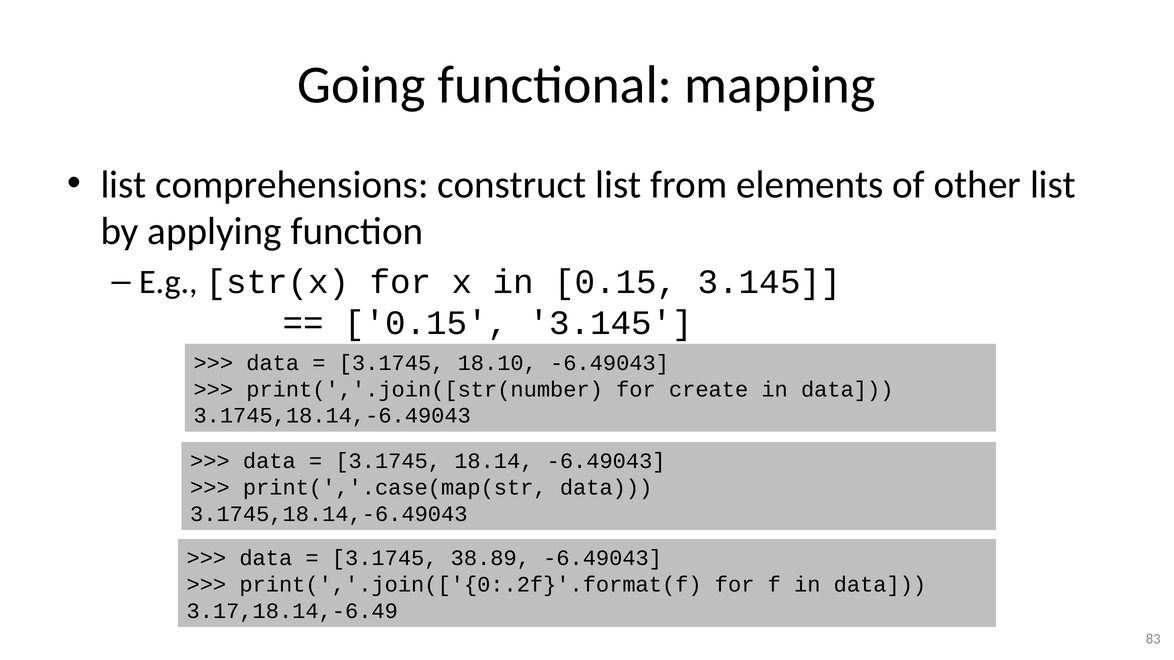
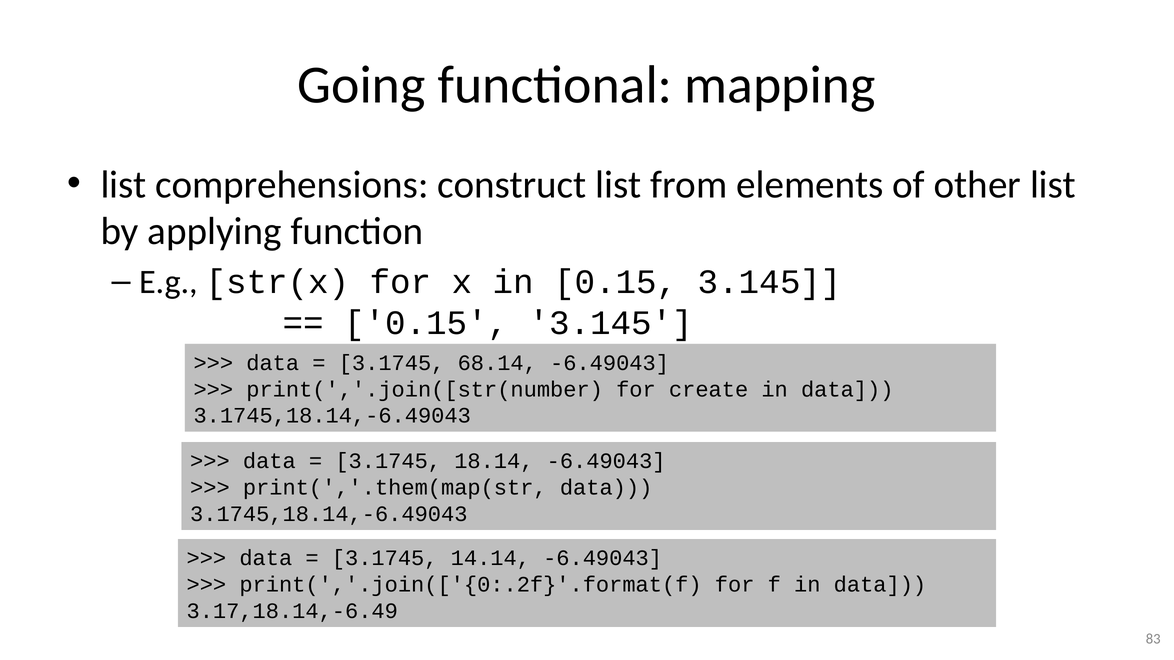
18.10: 18.10 -> 68.14 (497, 363)
print(','.case(map(str: print(','.case(map(str -> print(','.them(map(str (395, 488)
38.89: 38.89 -> 14.14 (490, 558)
